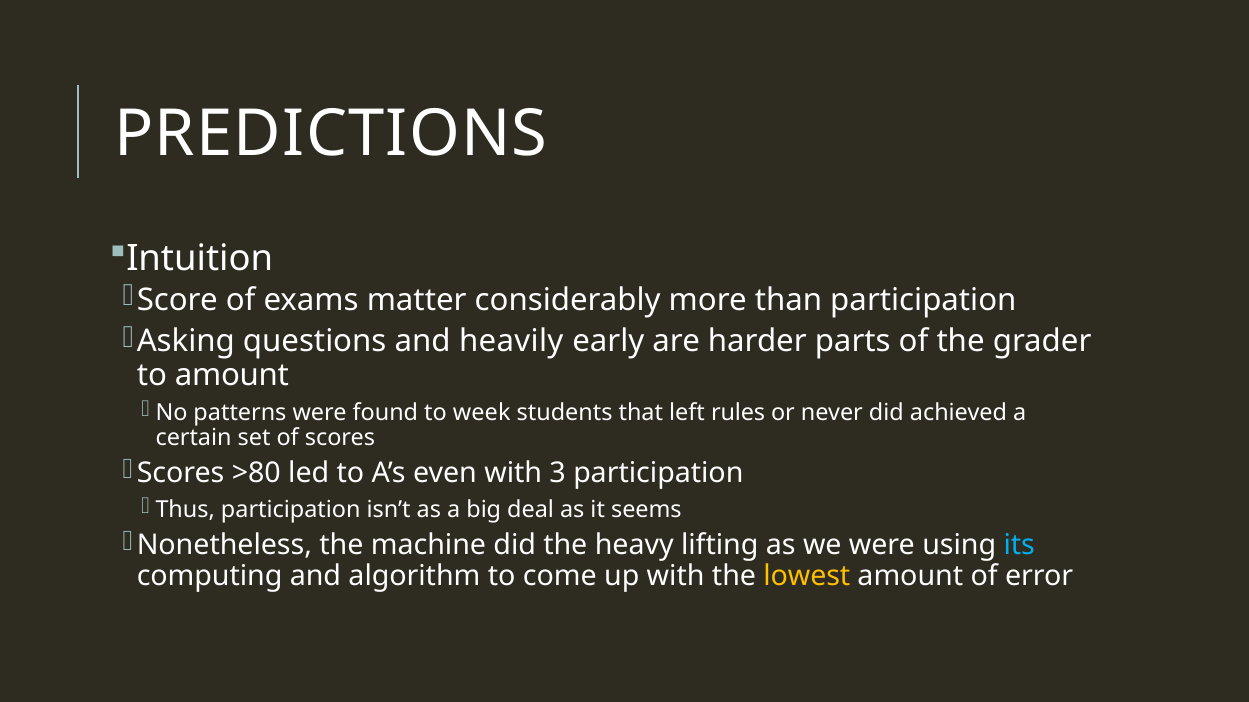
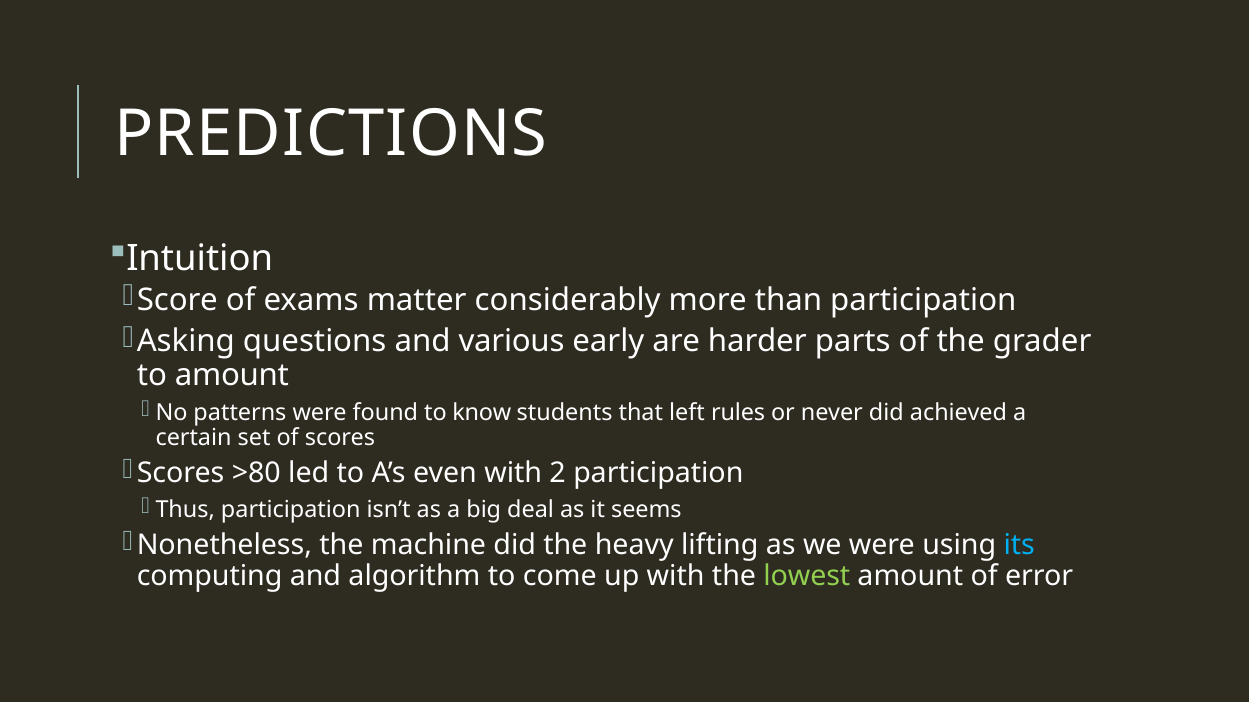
heavily: heavily -> various (512, 342)
week: week -> know (482, 413)
3: 3 -> 2 (558, 474)
lowest colour: yellow -> light green (807, 577)
